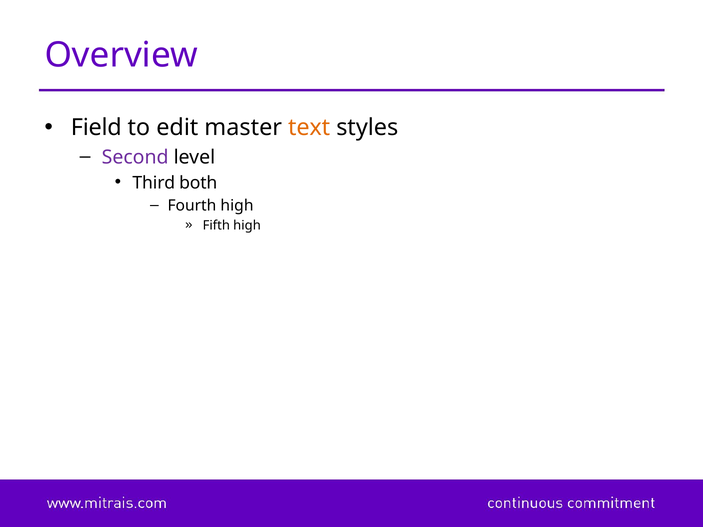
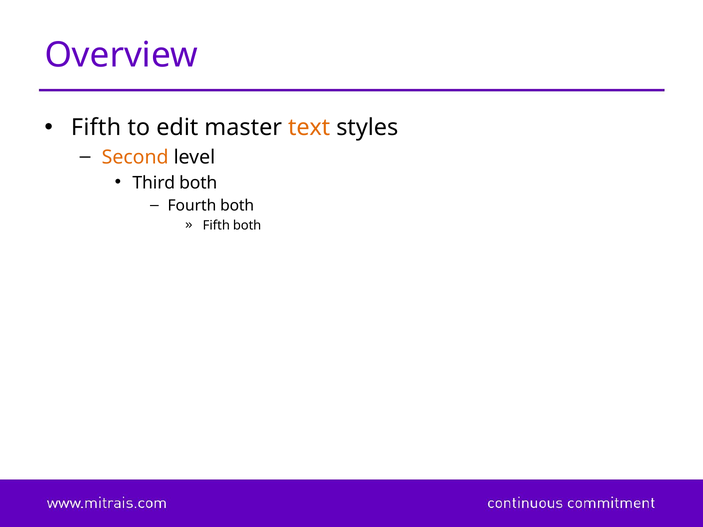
Field: Field -> Fifth (96, 128)
Second colour: purple -> orange (135, 157)
Fourth high: high -> both (237, 206)
Fifth high: high -> both (247, 225)
